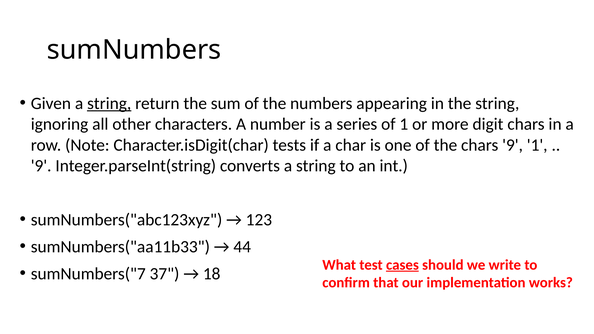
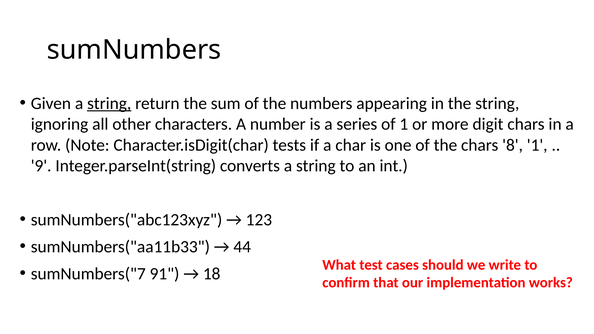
chars 9: 9 -> 8 (513, 145)
cases underline: present -> none (402, 265)
37: 37 -> 91 (165, 274)
